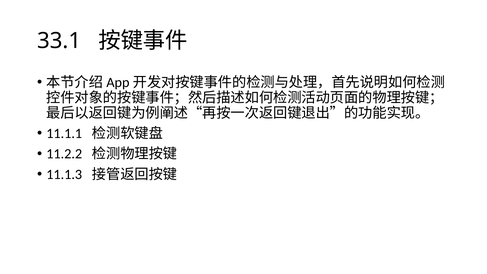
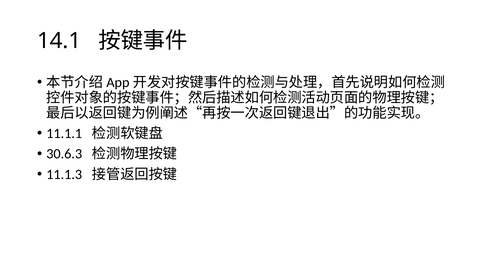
33.1: 33.1 -> 14.1 (59, 41)
11.2.2: 11.2.2 -> 30.6.3 (64, 154)
